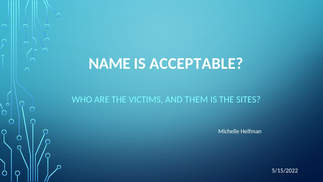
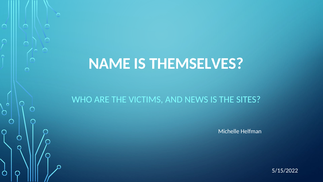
ACCEPTABLE: ACCEPTABLE -> THEMSELVES (196, 63)
THEM: THEM -> NEWS (196, 99)
